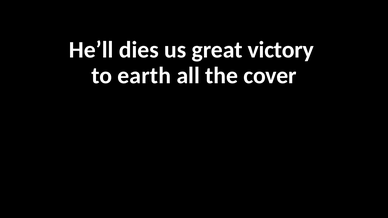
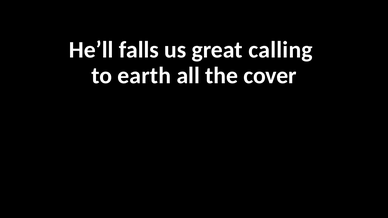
dies: dies -> falls (139, 50)
victory: victory -> calling (281, 50)
